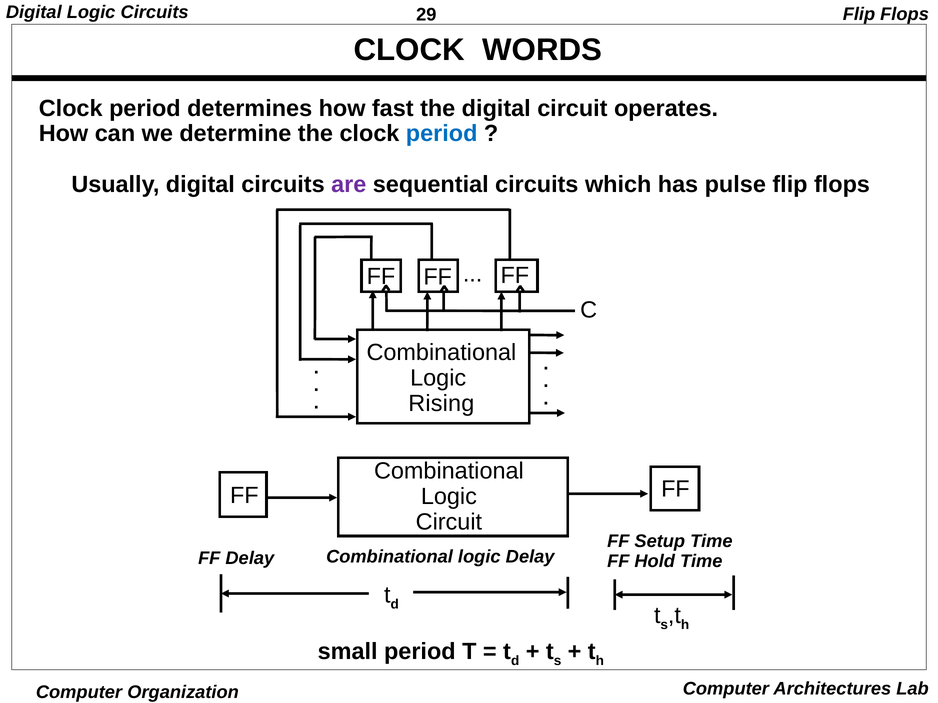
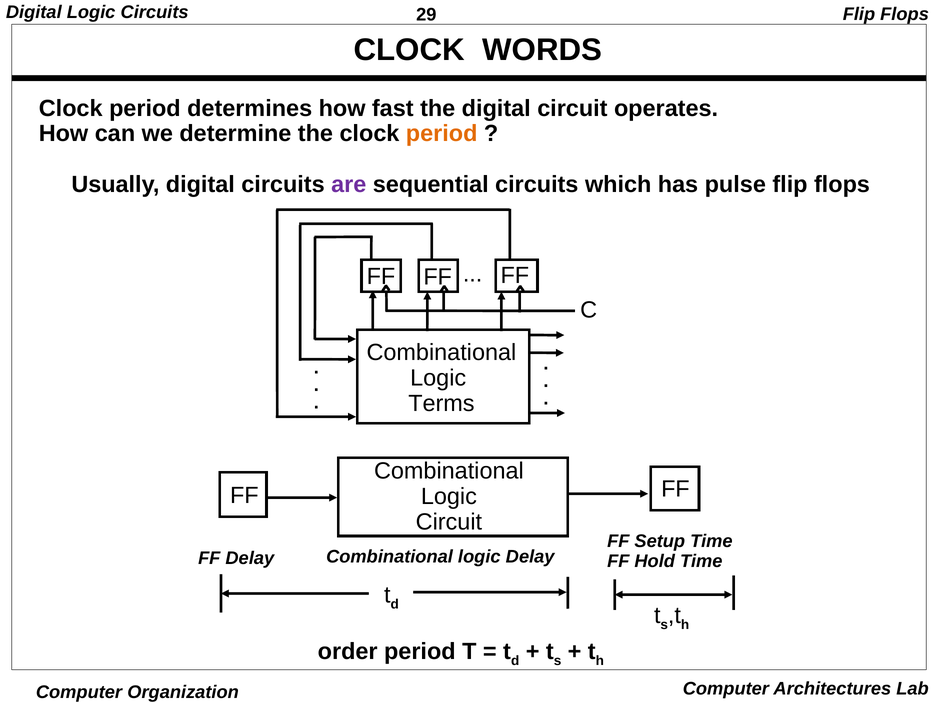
period colour: blue -> orange (442, 134)
Rising: Rising -> Terms (441, 404)
small: small -> order (348, 652)
